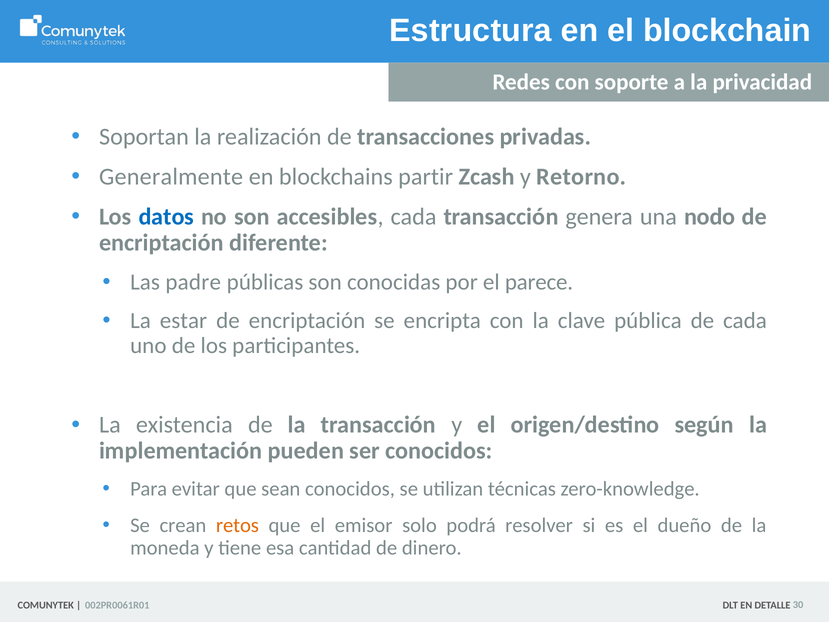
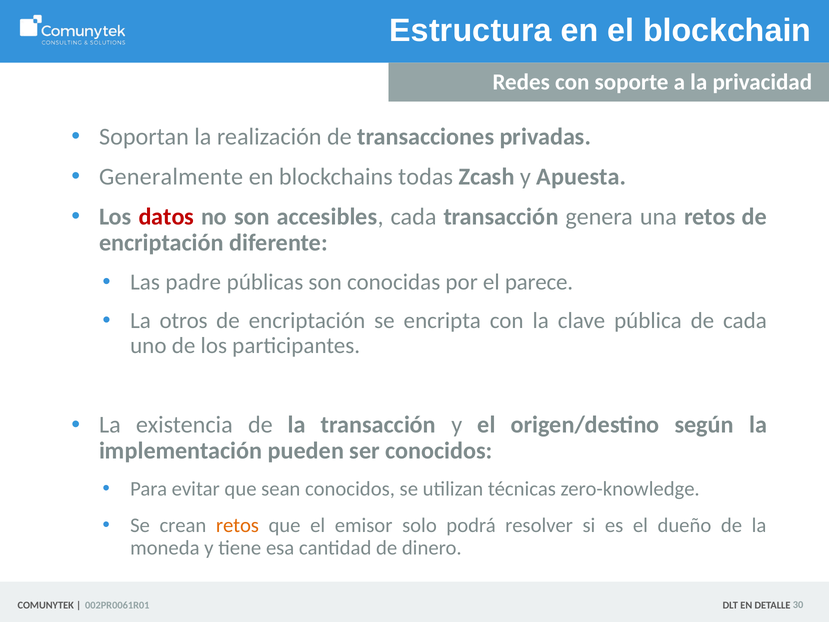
partir: partir -> todas (426, 177)
Retorno: Retorno -> Apuesta (581, 177)
datos colour: blue -> red (166, 217)
una nodo: nodo -> retos (710, 217)
estar: estar -> otros (184, 321)
